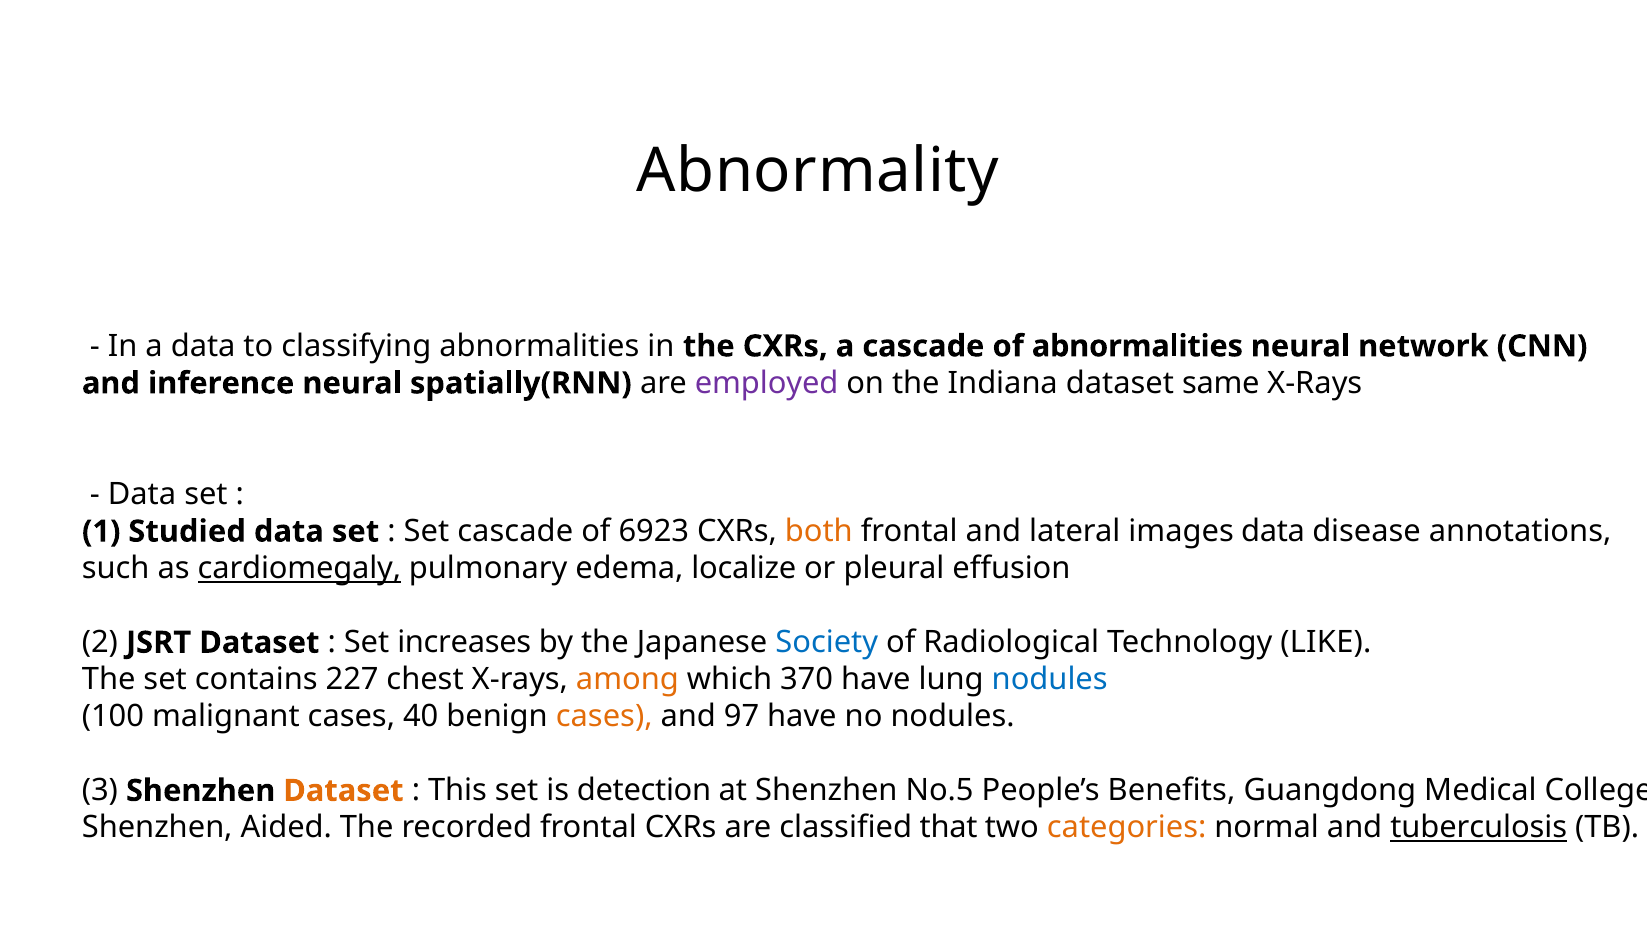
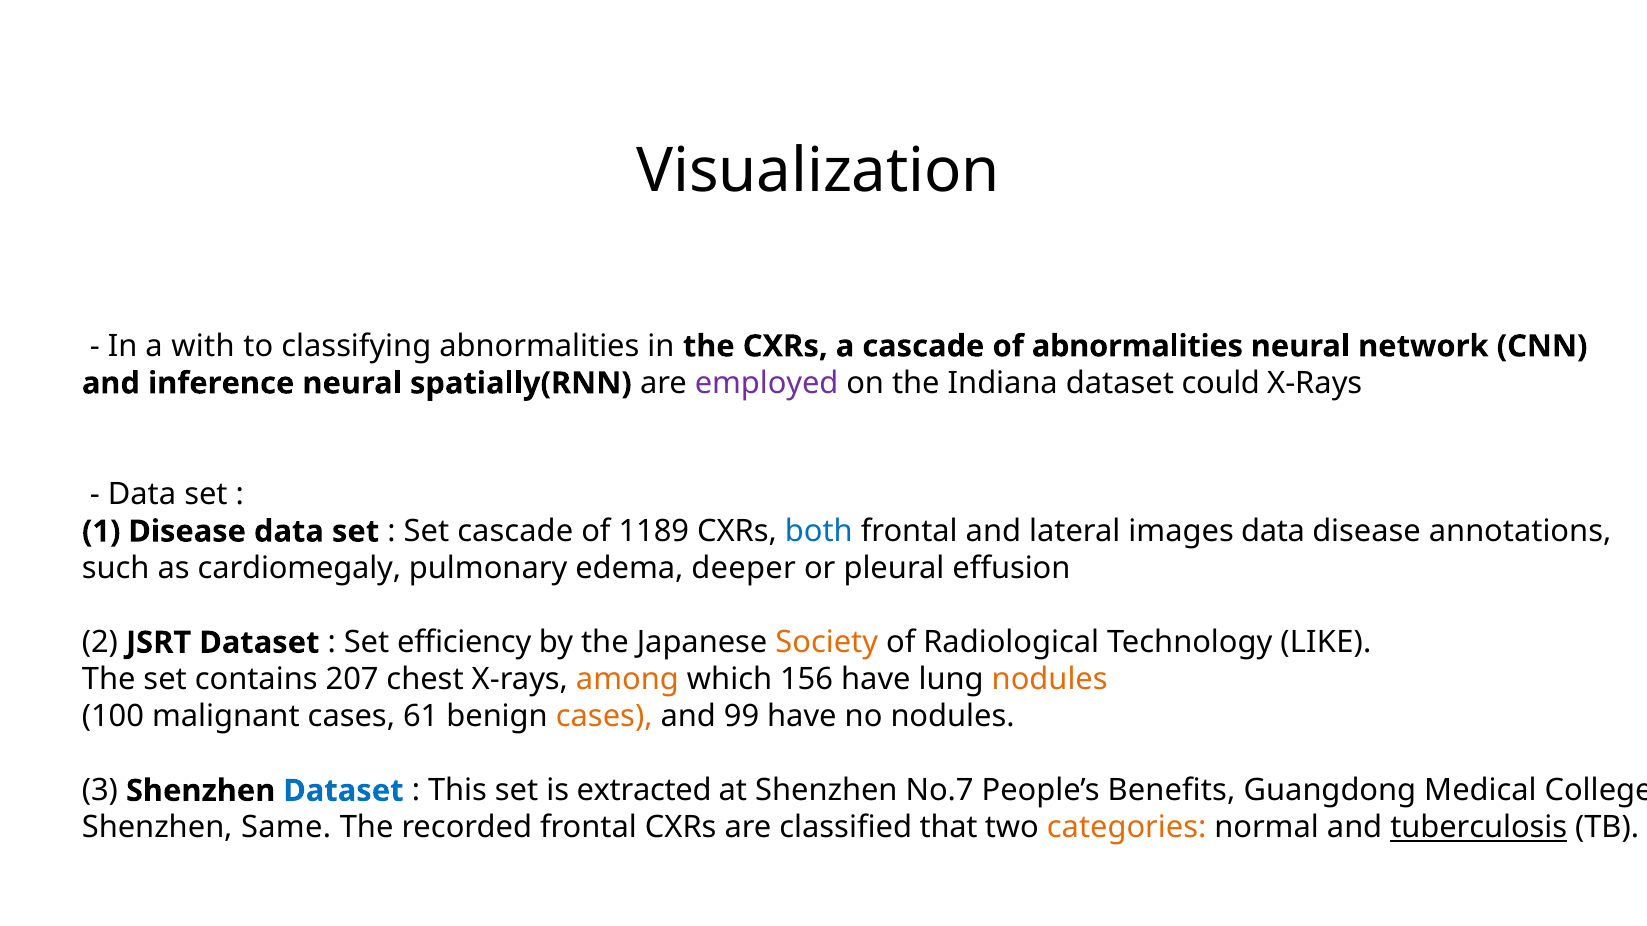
Abnormality: Abnormality -> Visualization (818, 172)
a data: data -> with (203, 346)
same: same -> could (1221, 383)
Studied: Studied -> Disease (187, 532)
6923: 6923 -> 1189 (654, 532)
both colour: orange -> blue (819, 532)
cardiomegaly underline: present -> none (299, 569)
localize: localize -> deeper (744, 569)
increases: increases -> efﬁciency (464, 643)
Society colour: blue -> orange (827, 643)
227: 227 -> 207 (352, 680)
370: 370 -> 156 (807, 680)
nodules colour: blue -> orange (1050, 680)
40: 40 -> 61 (421, 717)
97: 97 -> 99 (742, 717)
Dataset colour: orange -> blue (343, 791)
detection: detection -> extracted (644, 791)
No.5: No.5 -> No.7 (940, 791)
Aided: Aided -> Same (286, 828)
